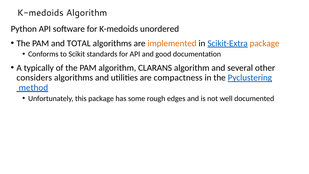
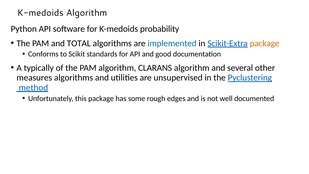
unordered: unordered -> probability (160, 29)
implemented colour: orange -> blue (172, 43)
considers: considers -> measures (34, 78)
compactness: compactness -> unsupervised (178, 78)
